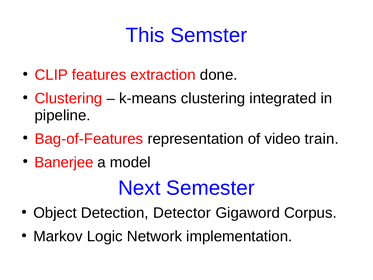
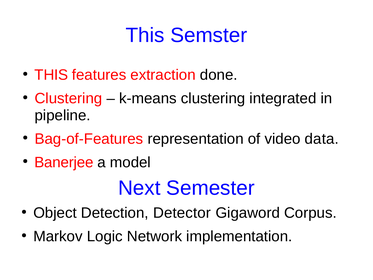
CLIP: CLIP -> THIS (51, 75)
train: train -> data (322, 139)
